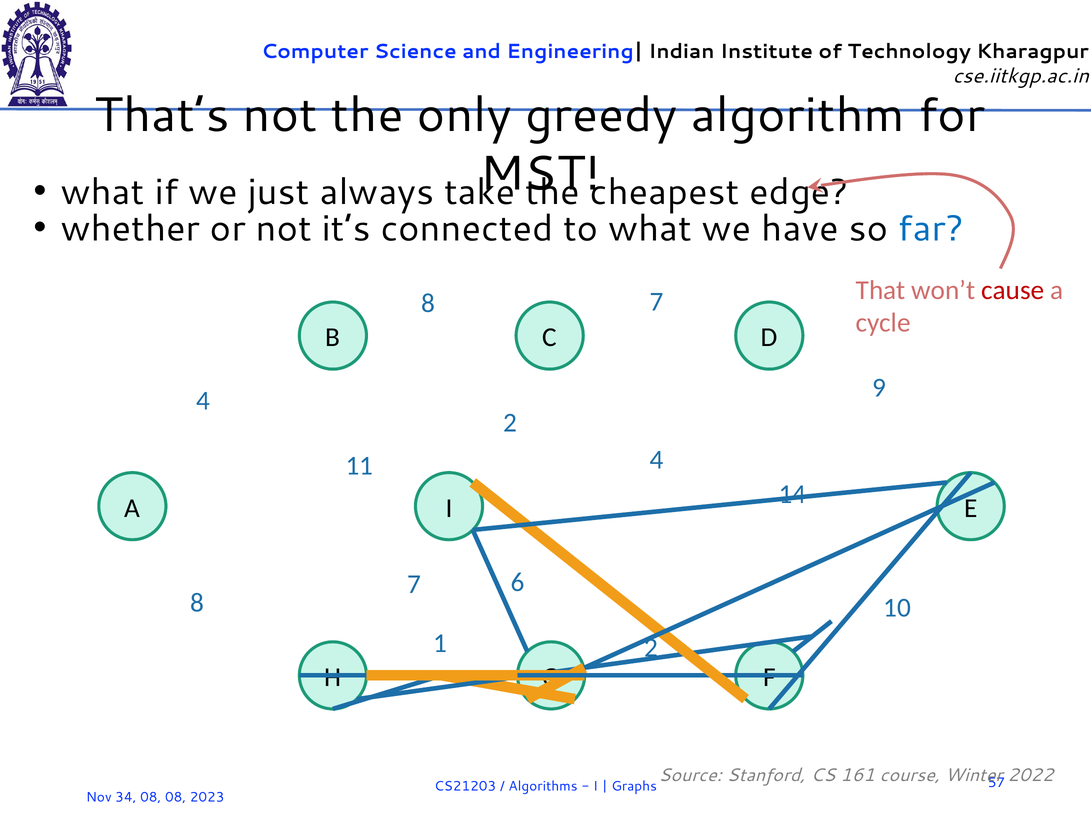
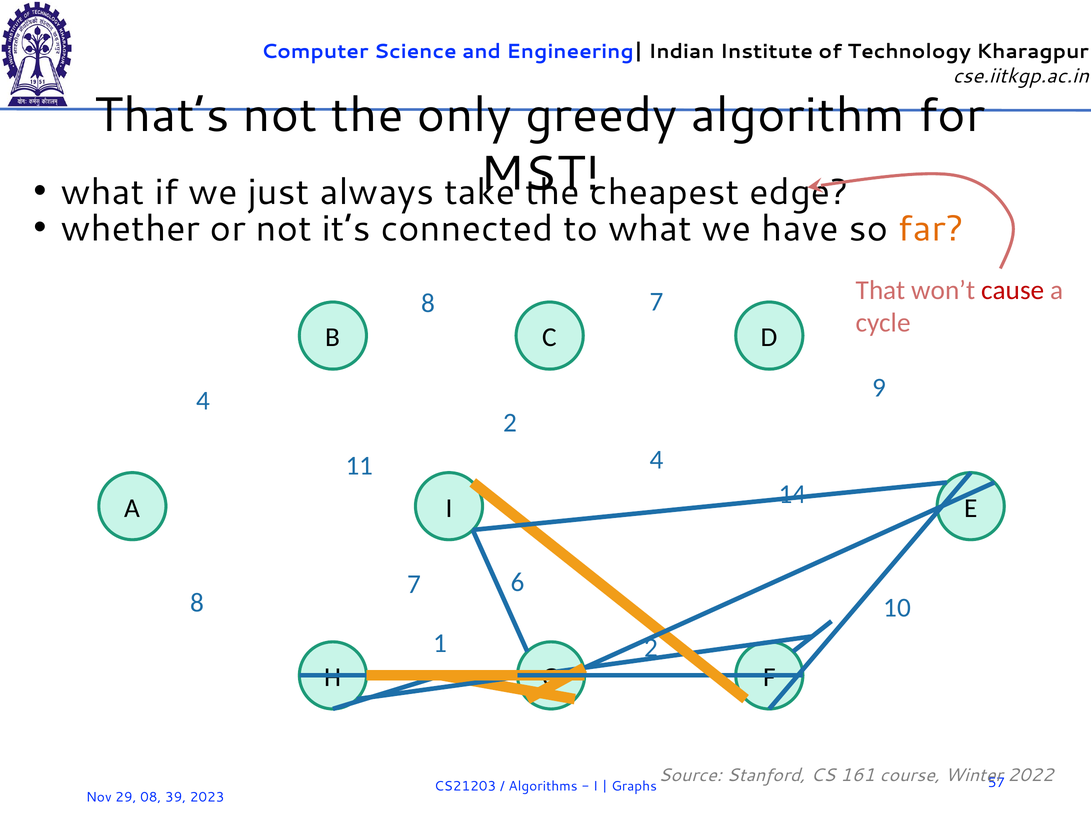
far colour: blue -> orange (931, 229)
34: 34 -> 29 (126, 797)
08 08: 08 -> 39 (176, 797)
